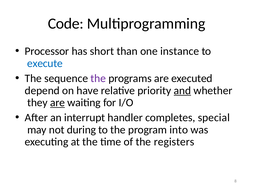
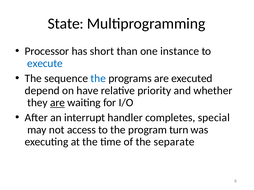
Code: Code -> State (66, 24)
the colour: purple -> blue (98, 79)
and underline: present -> none (182, 91)
during: during -> access (81, 130)
into: into -> turn (179, 130)
registers: registers -> separate (174, 142)
